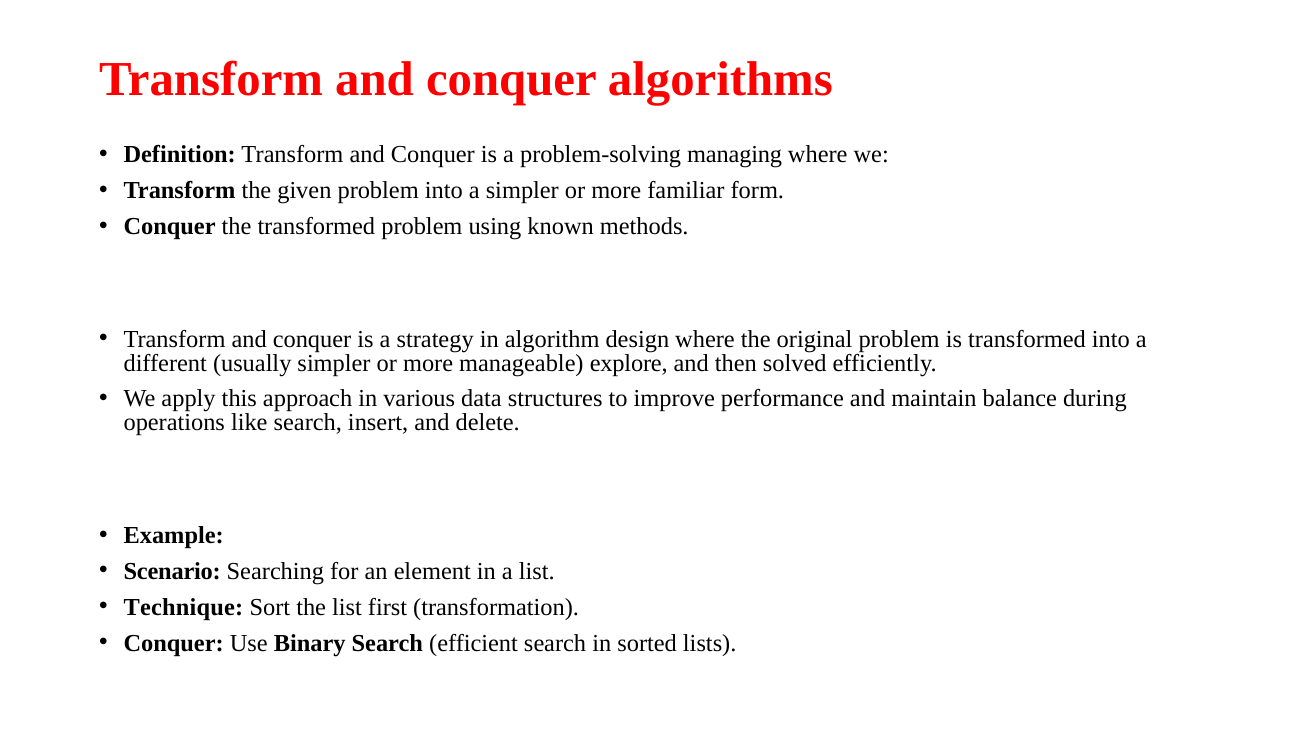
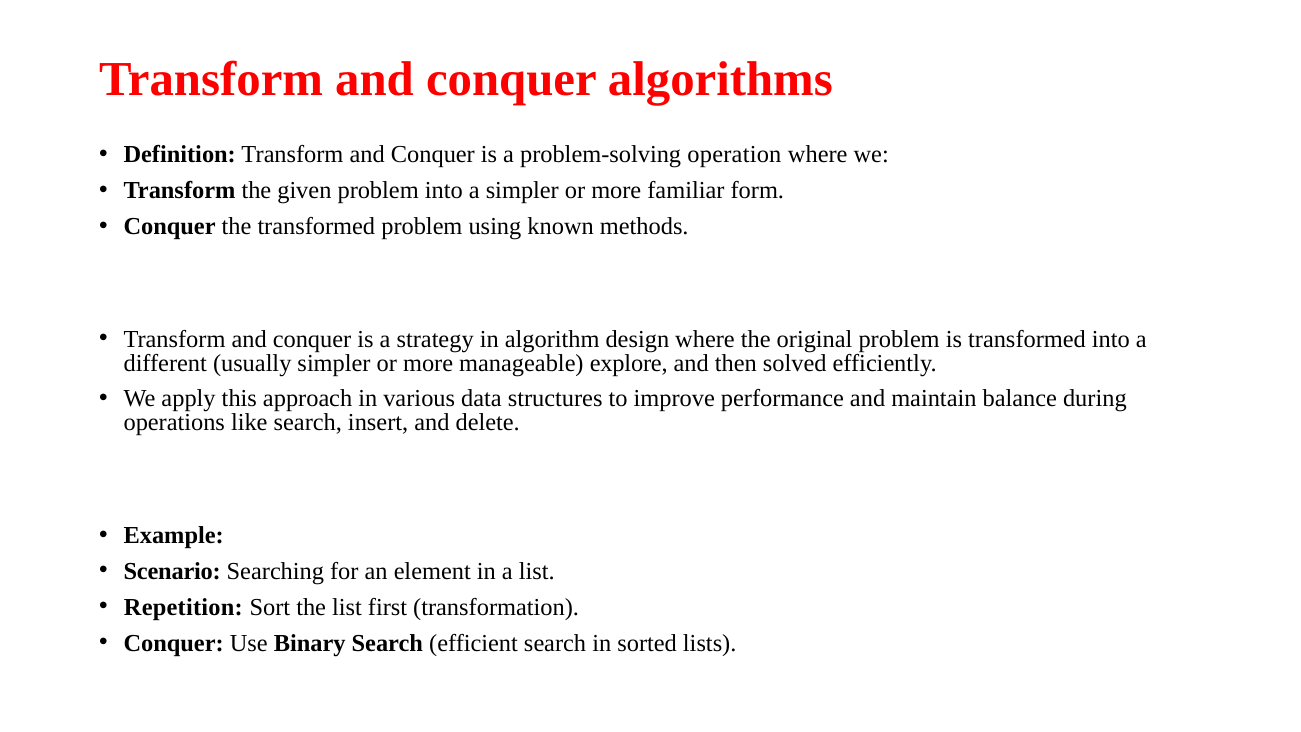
managing: managing -> operation (734, 155)
Technique: Technique -> Repetition (183, 607)
